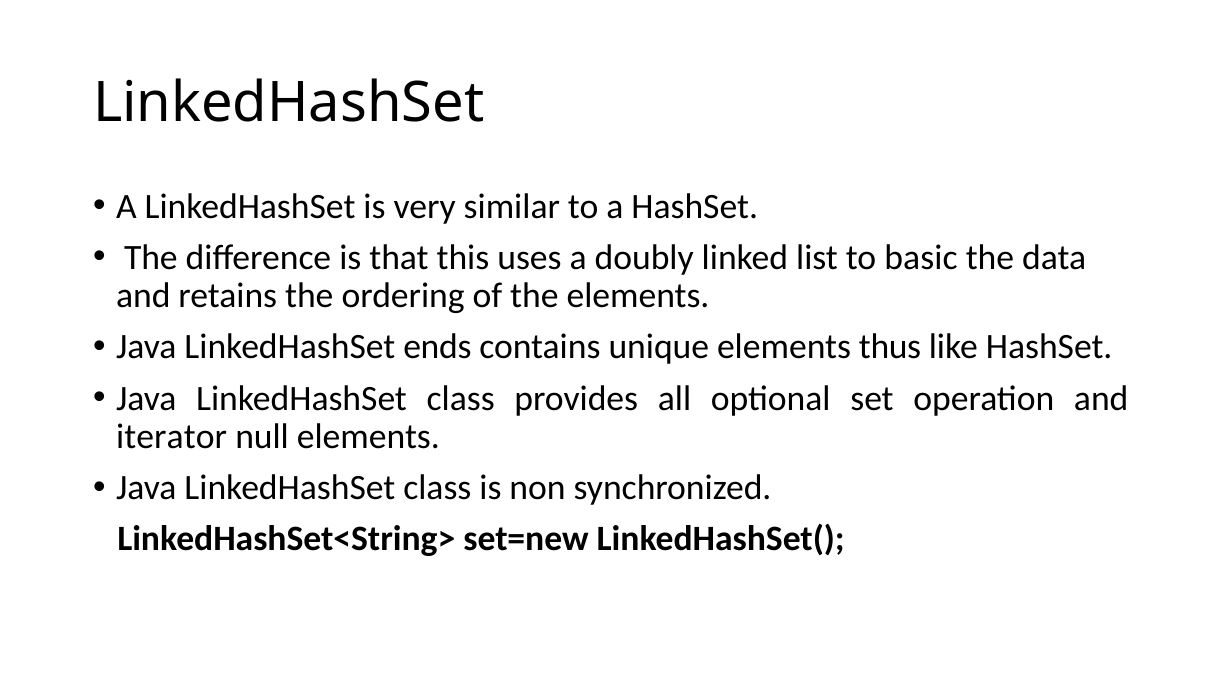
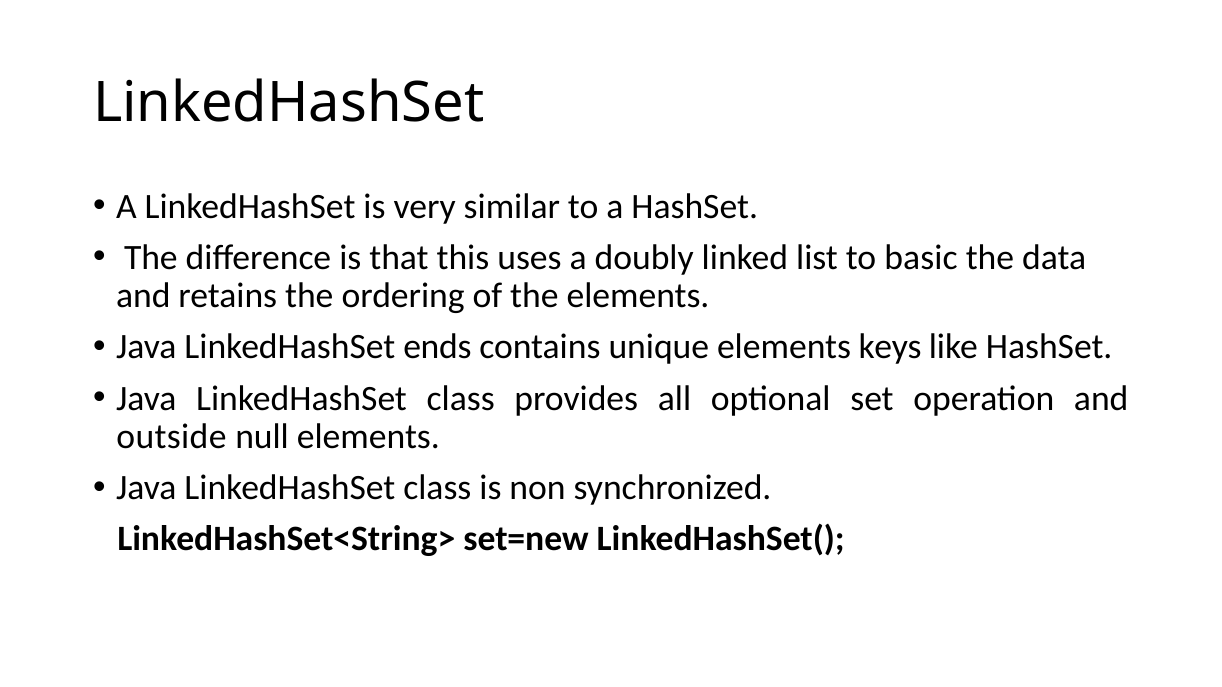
thus: thus -> keys (890, 347)
iterator: iterator -> outside (171, 437)
